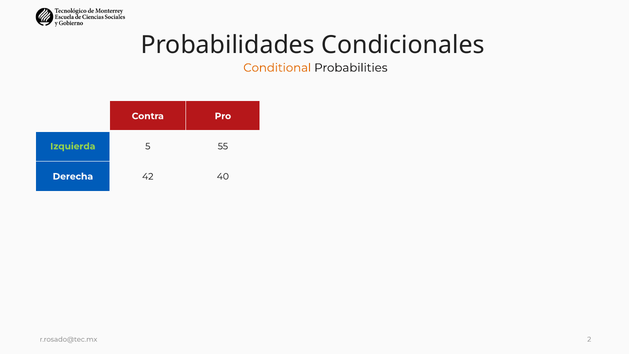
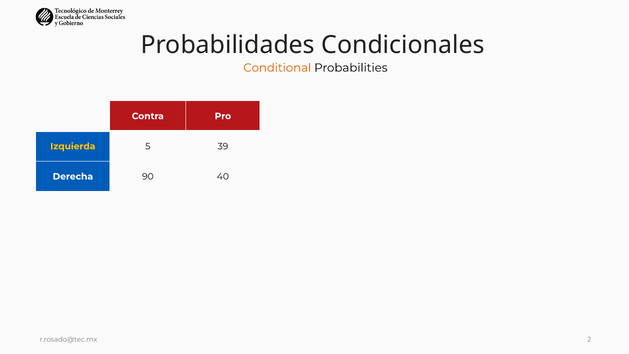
Izquierda colour: light green -> yellow (73, 146)
55: 55 -> 39 (223, 146)
42: 42 -> 90 (148, 176)
